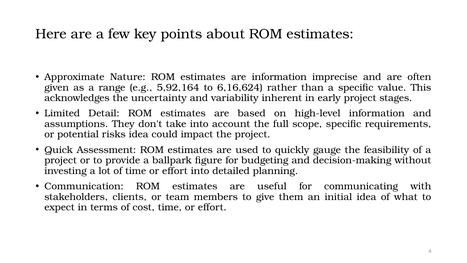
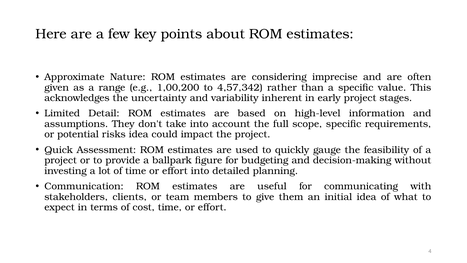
are information: information -> considering (279, 77)
5,92,164: 5,92,164 -> 1,00,200 (178, 87)
6,16,624: 6,16,624 -> 4,57,342 (240, 87)
